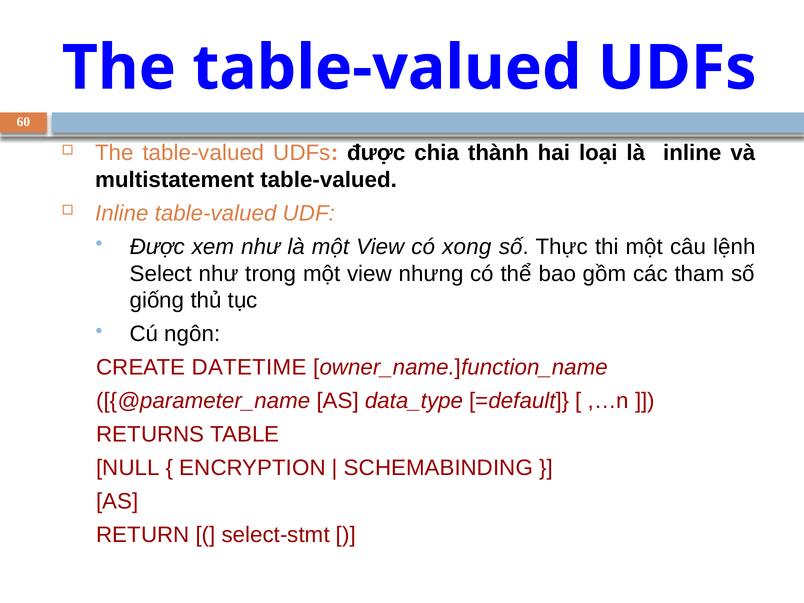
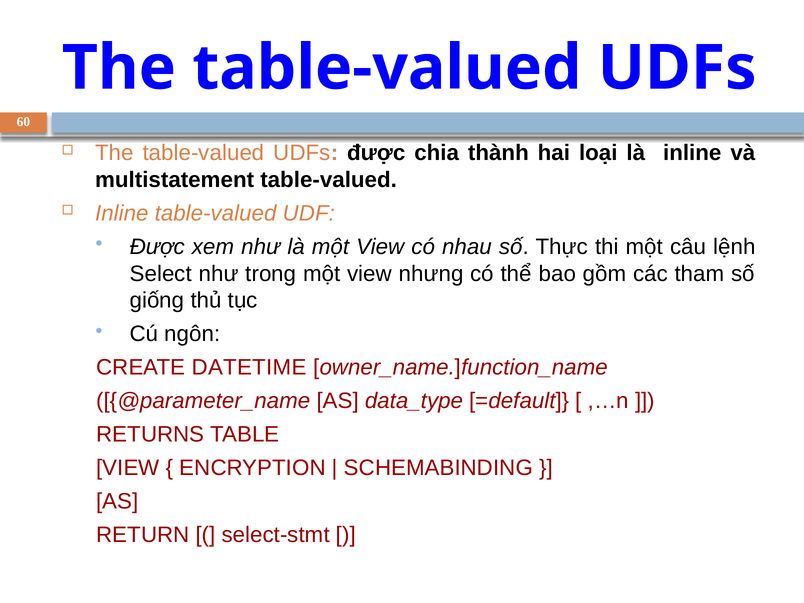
xong: xong -> nhau (467, 247)
NULL: NULL -> VIEW (128, 468)
